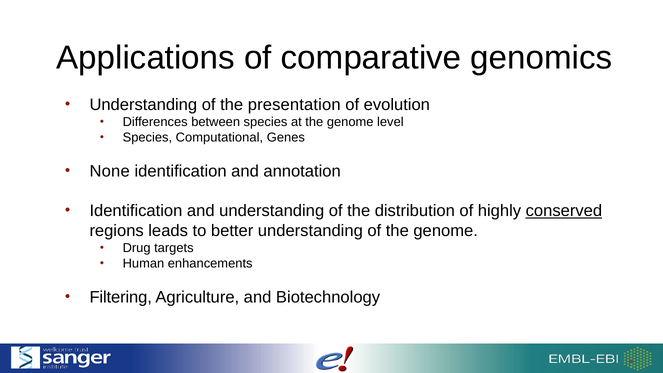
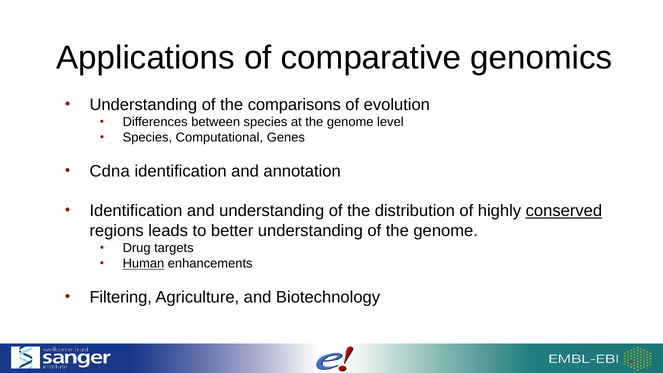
presentation: presentation -> comparisons (294, 105)
None: None -> Cdna (110, 171)
Human underline: none -> present (143, 264)
